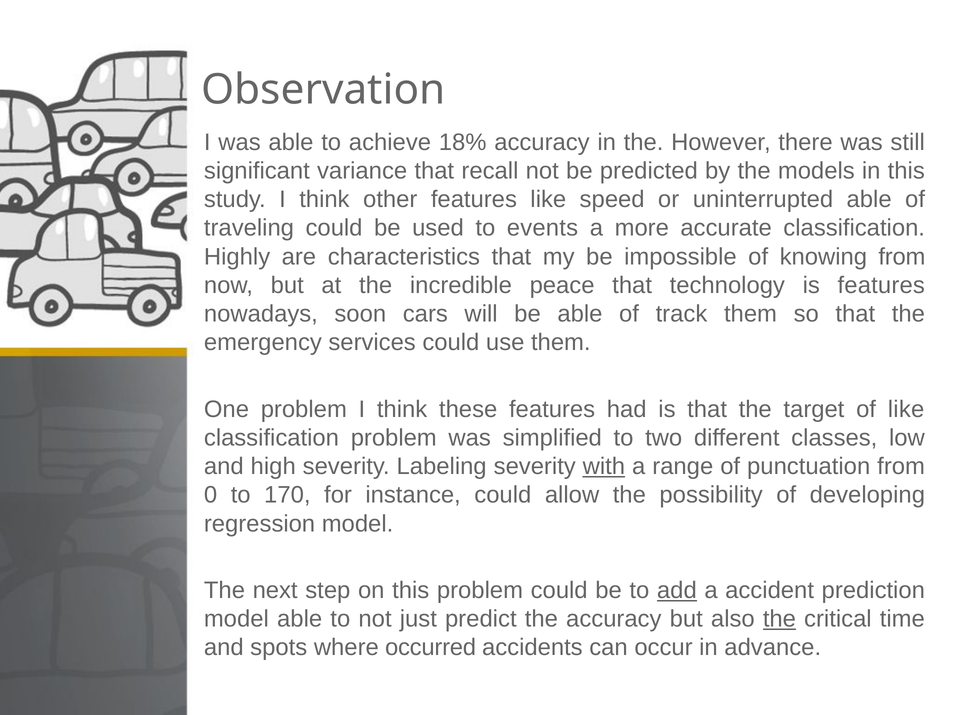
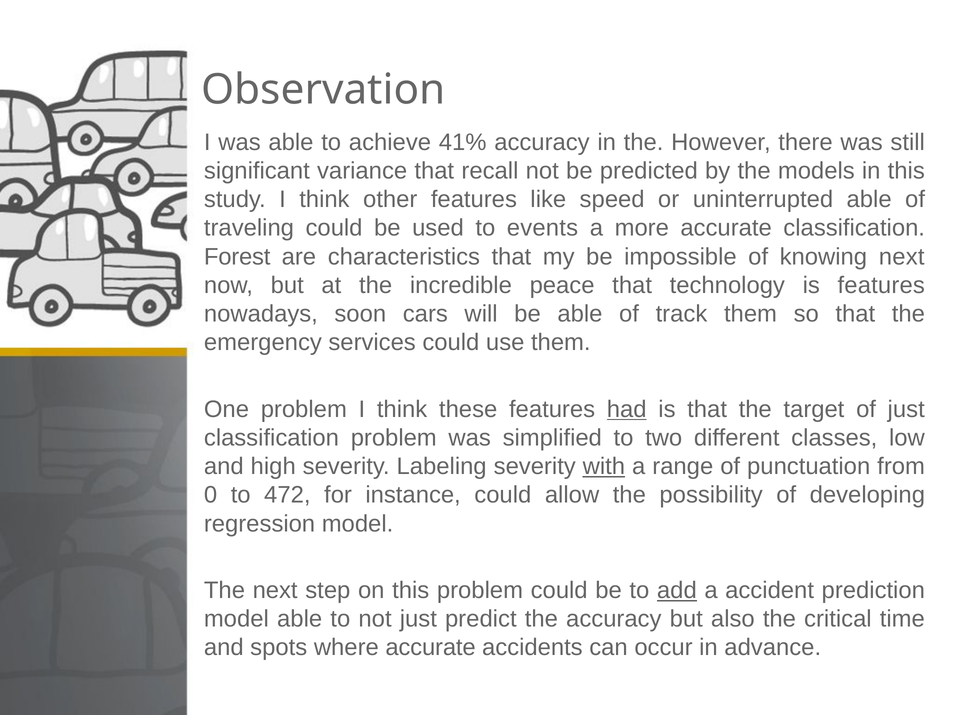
18%: 18% -> 41% (463, 142)
Highly: Highly -> Forest (237, 257)
knowing from: from -> next (902, 257)
had underline: none -> present (627, 410)
of like: like -> just (906, 410)
170: 170 -> 472 (287, 495)
the underline: present -> none (779, 619)
where occurred: occurred -> accurate (431, 648)
